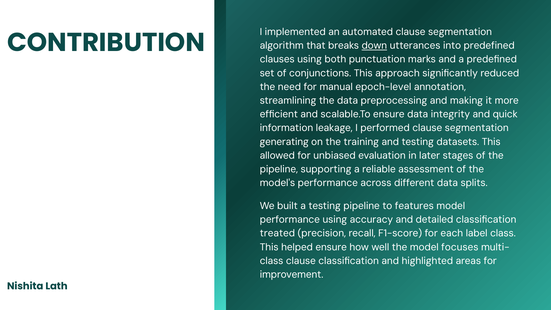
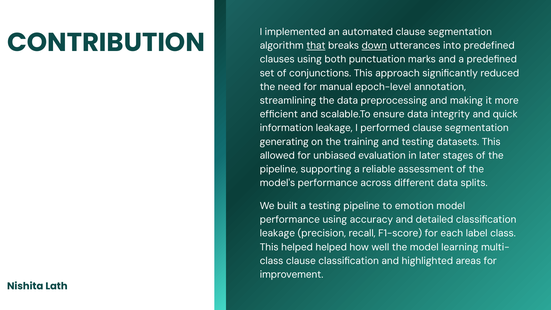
that underline: none -> present (316, 46)
features: features -> emotion (414, 206)
treated: treated -> leakage (277, 233)
helped ensure: ensure -> helped (331, 247)
focuses: focuses -> learning (460, 247)
